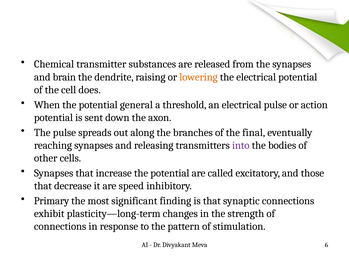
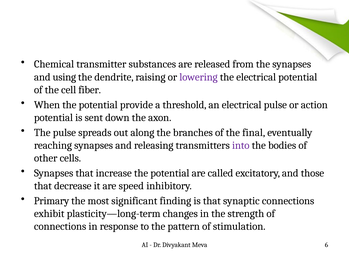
brain: brain -> using (64, 77)
lowering colour: orange -> purple (198, 77)
does: does -> fiber (90, 90)
general: general -> provide (136, 105)
